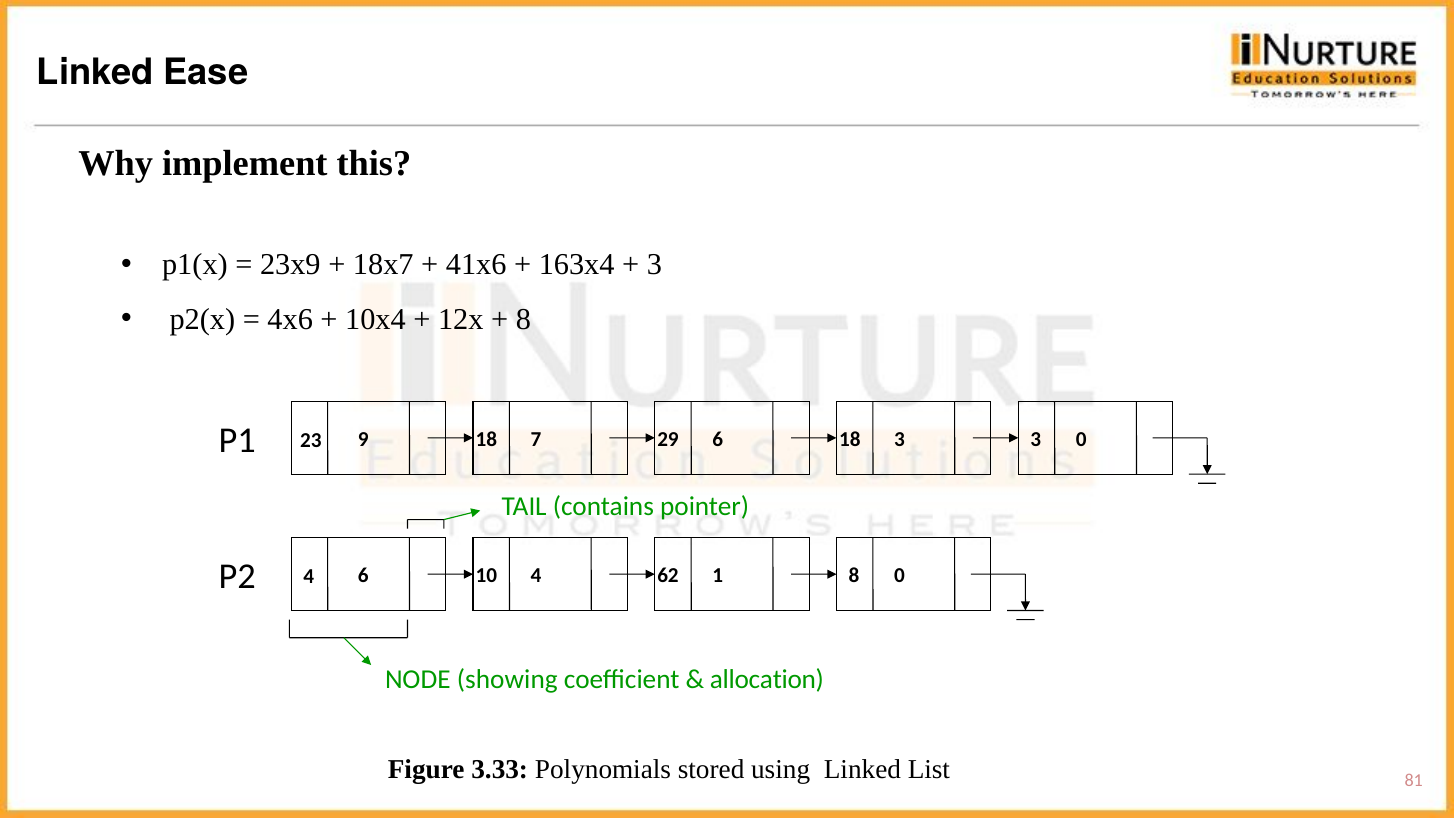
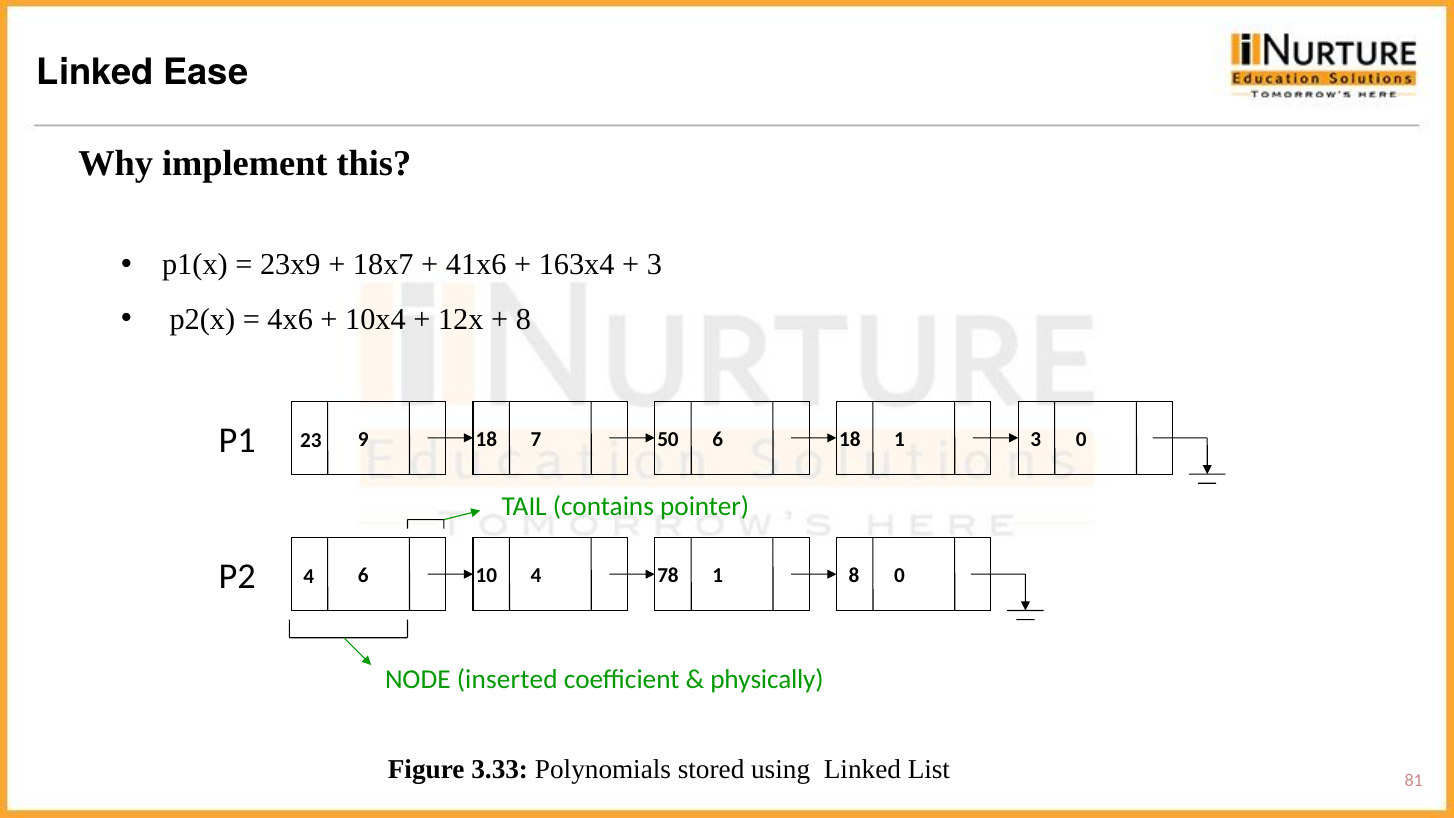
29: 29 -> 50 (668, 439)
18 3: 3 -> 1 (899, 439)
62: 62 -> 78 (668, 575)
showing: showing -> inserted (507, 679)
allocation: allocation -> physically (767, 679)
